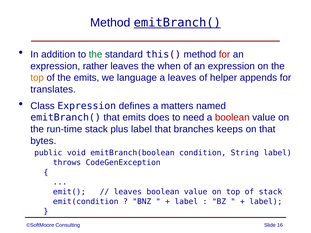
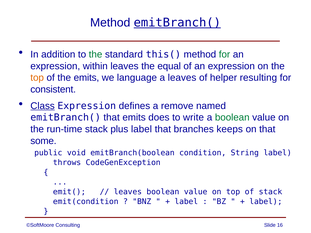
for colour: red -> green (224, 54)
rather: rather -> within (95, 66)
when: when -> equal (169, 66)
appends: appends -> resulting (258, 78)
translates: translates -> consistent (53, 89)
Class underline: none -> present (43, 106)
matters: matters -> remove (177, 106)
need: need -> write (194, 118)
boolean colour: red -> green (232, 118)
bytes: bytes -> some (43, 141)
